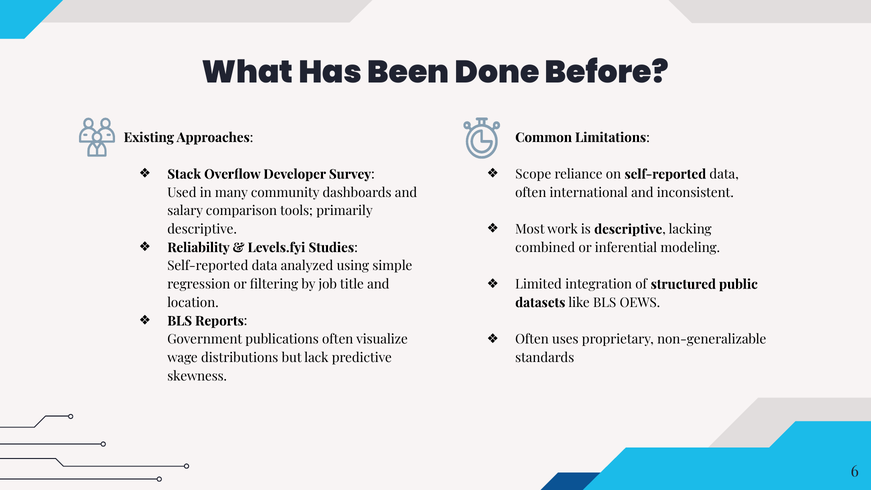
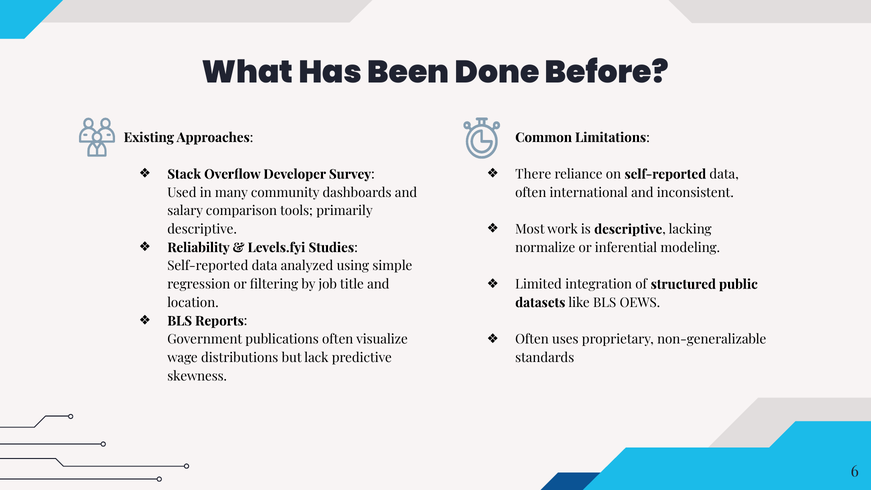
Scope: Scope -> There (533, 174)
combined: combined -> normalize (545, 248)
